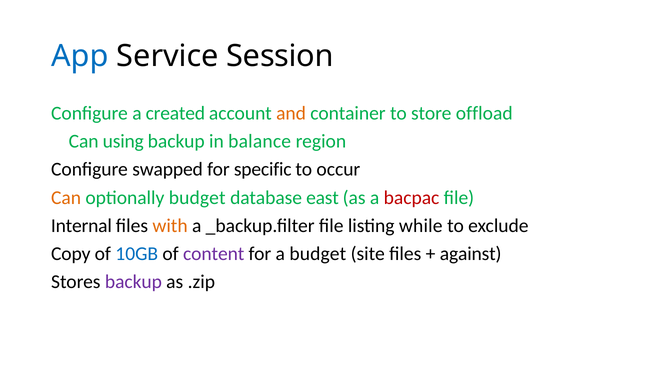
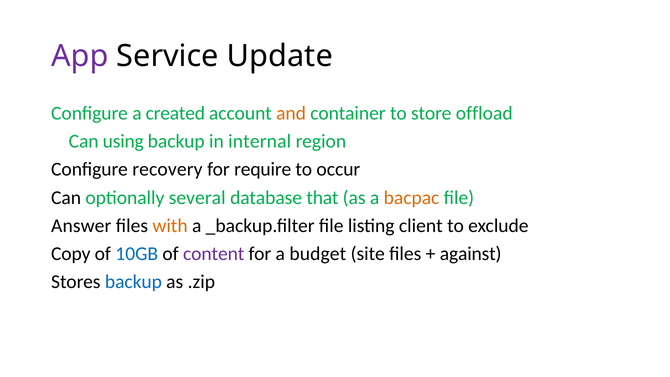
App colour: blue -> purple (80, 56)
Session: Session -> Update (280, 56)
balance: balance -> internal (260, 141)
swapped: swapped -> recovery (167, 169)
specific: specific -> require (263, 169)
Can colour: orange -> black (66, 198)
optionally budget: budget -> several (197, 198)
east: east -> that (322, 198)
bacpac colour: red -> orange (412, 198)
Internal: Internal -> Answer (81, 226)
while: while -> client (421, 226)
backup colour: purple -> blue (133, 282)
